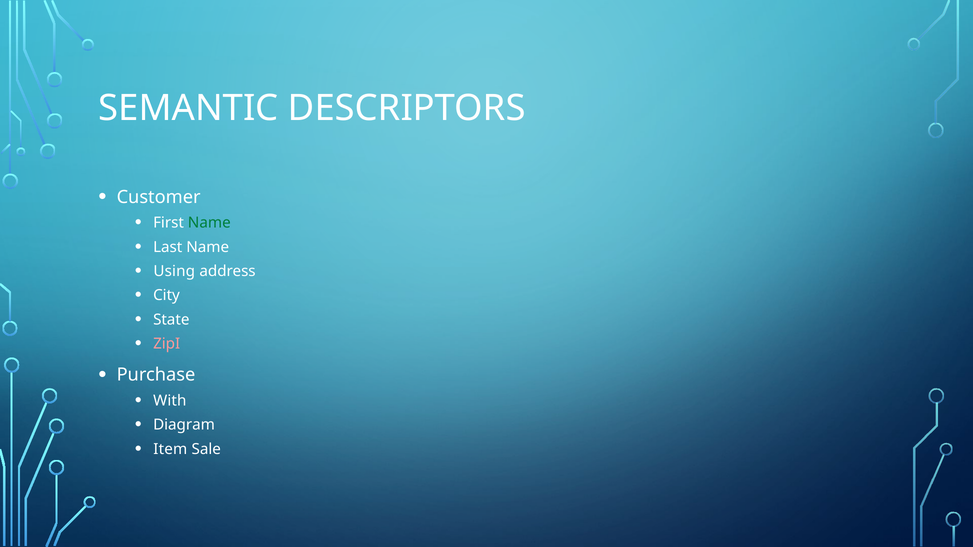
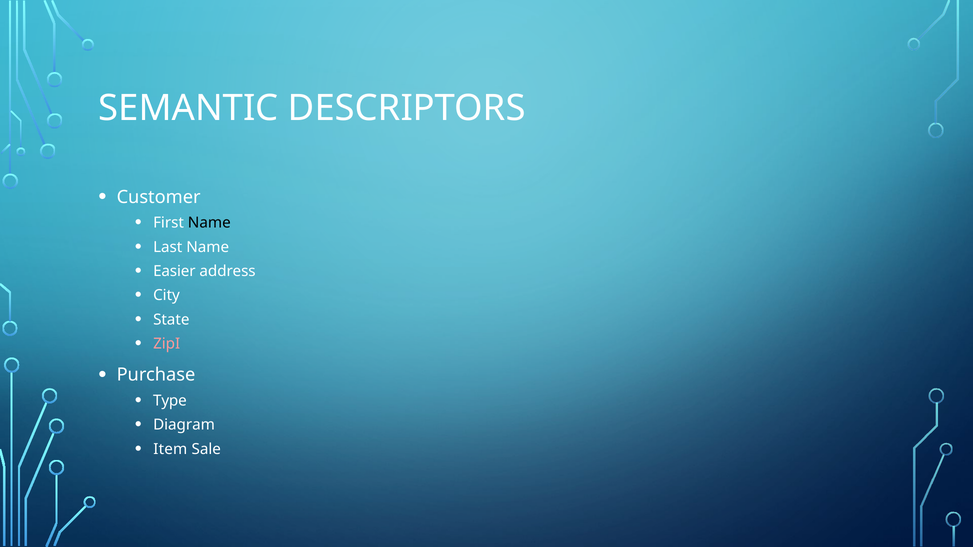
Name colour: green -> black (209, 223)
Using: Using -> Easier (174, 271)
With: With -> Type (170, 401)
